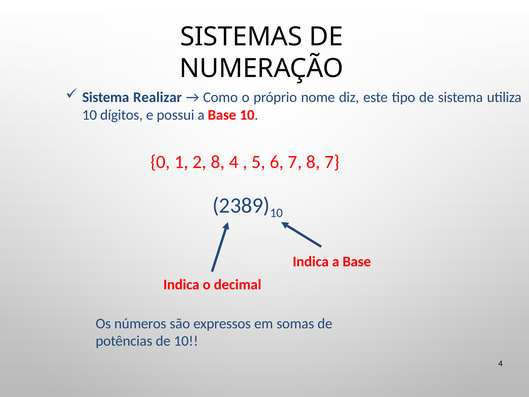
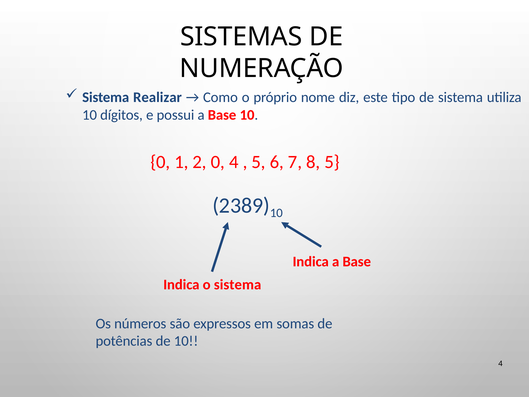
2 8: 8 -> 0 (218, 162)
8 7: 7 -> 5 (332, 162)
o decimal: decimal -> sistema (238, 284)
